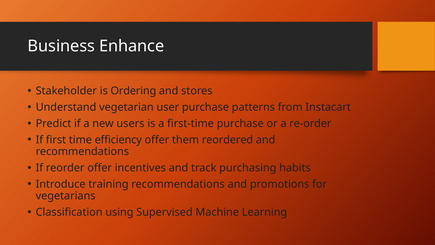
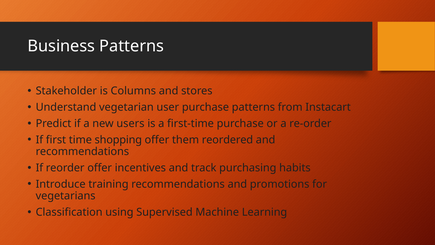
Business Enhance: Enhance -> Patterns (132, 46)
Ordering: Ordering -> Columns (133, 91)
efficiency: efficiency -> shopping (118, 140)
